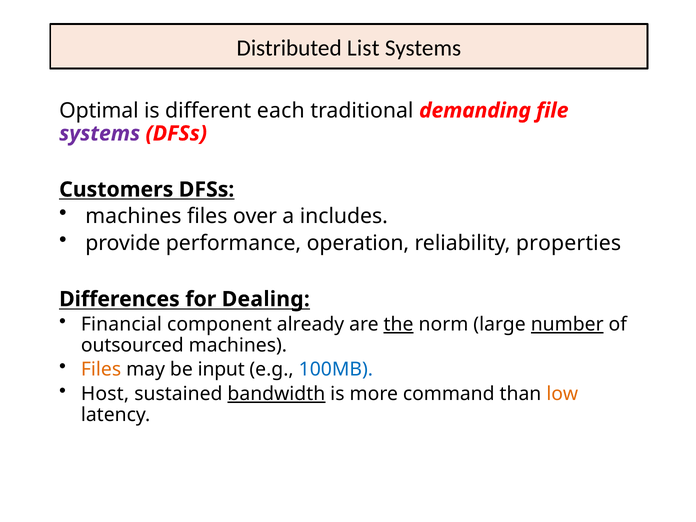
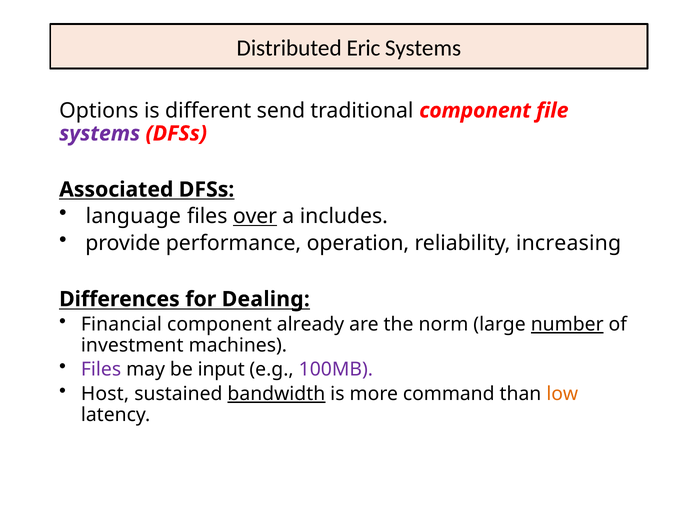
List: List -> Eric (363, 48)
Optimal: Optimal -> Options (99, 111)
each: each -> send (281, 111)
traditional demanding: demanding -> component (475, 111)
Customers: Customers -> Associated (116, 190)
machines: machines -> language (133, 216)
over underline: none -> present (255, 216)
properties: properties -> increasing (569, 243)
the underline: present -> none (399, 324)
outsourced: outsourced -> investment (132, 345)
Files colour: orange -> purple (101, 370)
100MB colour: blue -> purple (336, 370)
